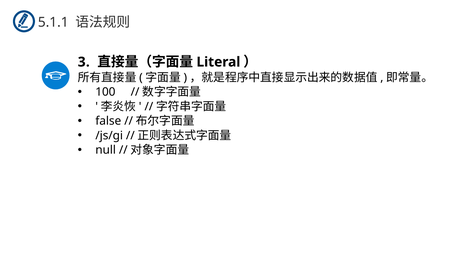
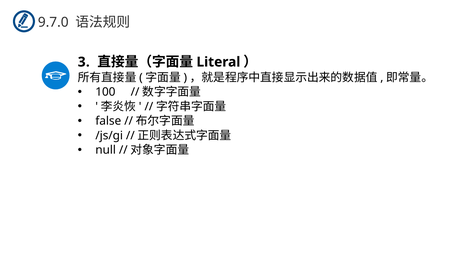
5.1.1: 5.1.1 -> 9.7.0 (53, 22)
